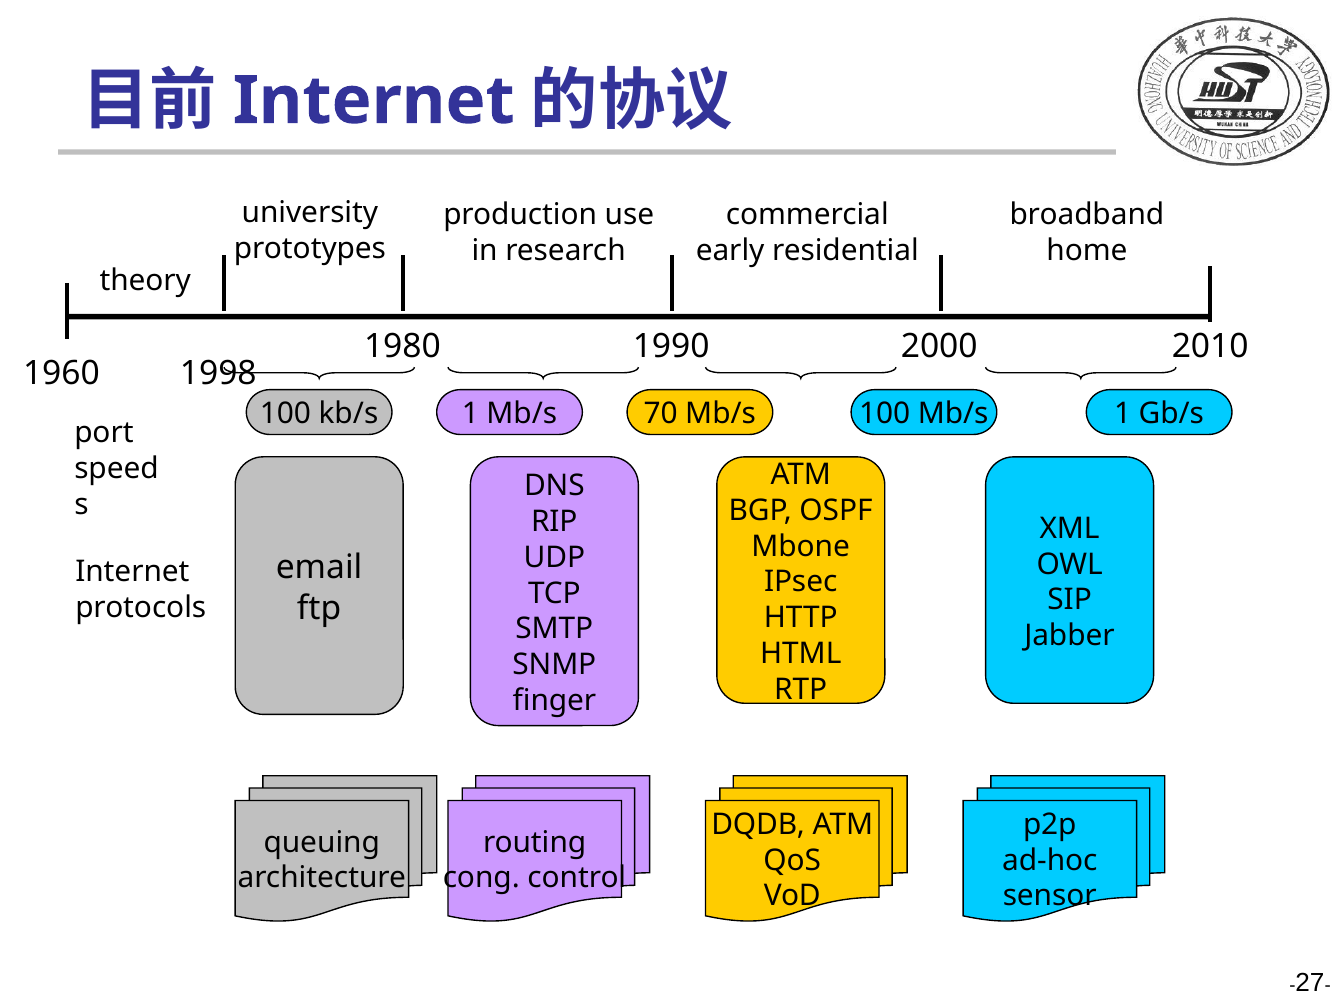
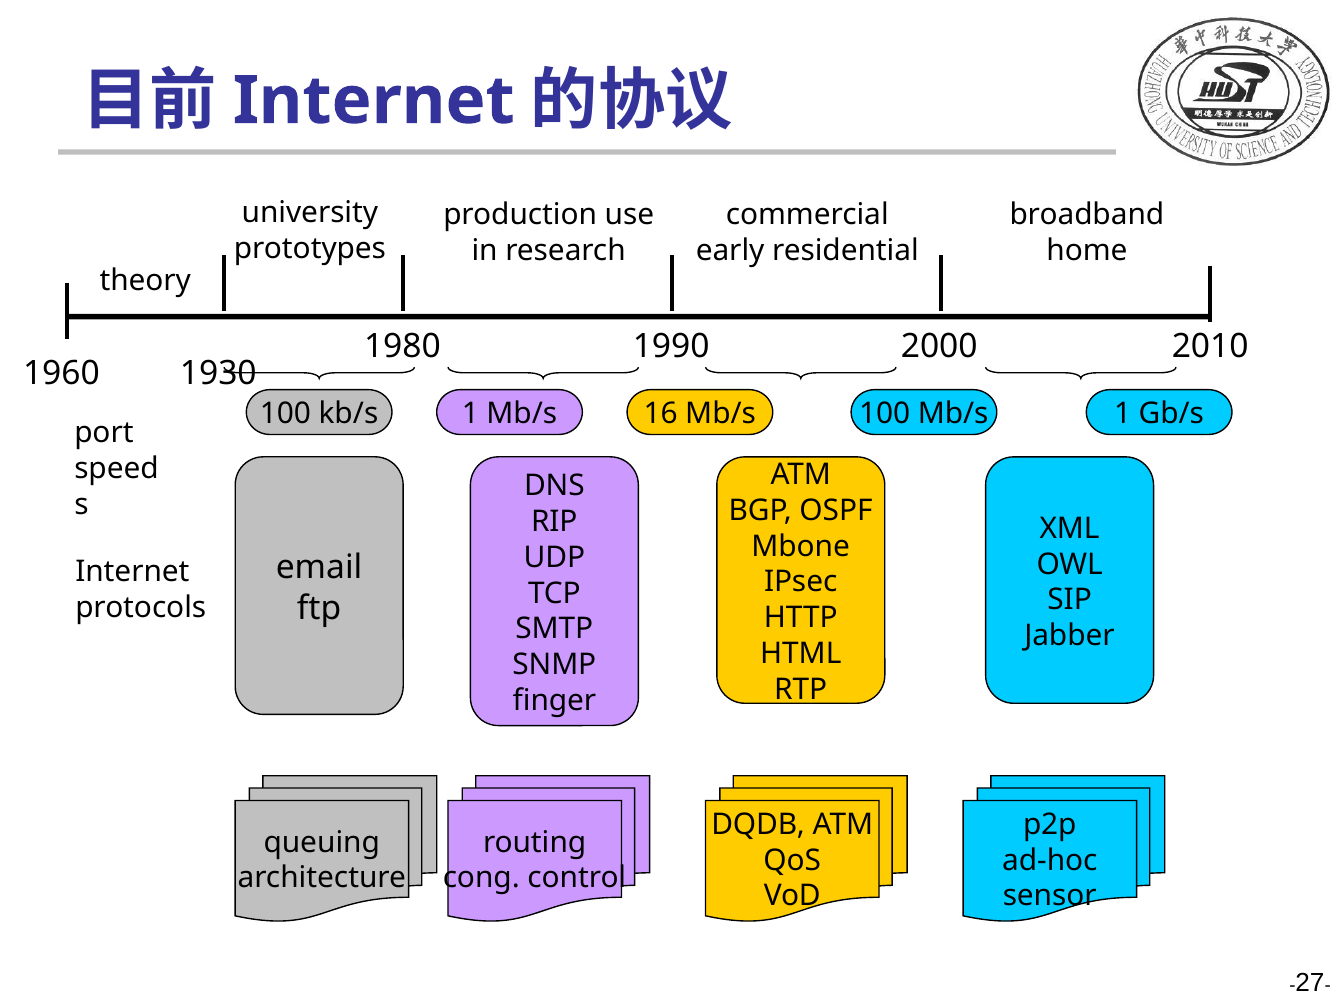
1998: 1998 -> 1930 (218, 374)
70: 70 -> 16 (661, 414)
